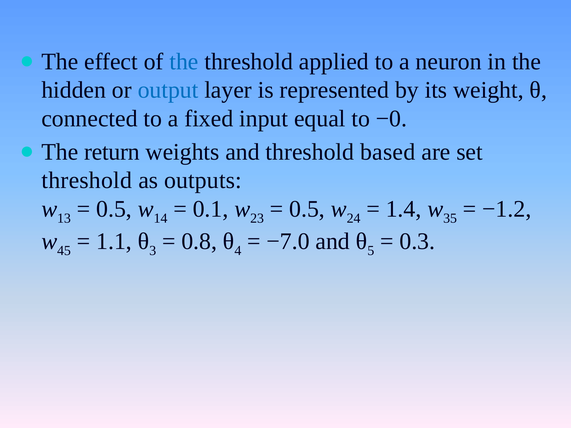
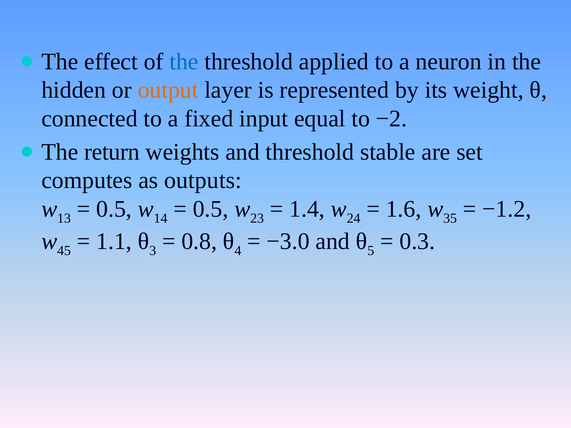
output colour: blue -> orange (168, 90)
−0: −0 -> −2 (392, 119)
based: based -> stable (388, 152)
threshold: threshold -> computes (87, 180)
0.1: 0.1 -> 0.5 (211, 209)
0.5: 0.5 -> 1.4 (307, 209)
1.4: 1.4 -> 1.6 (404, 209)
−7.0: −7.0 -> −3.0 (288, 242)
